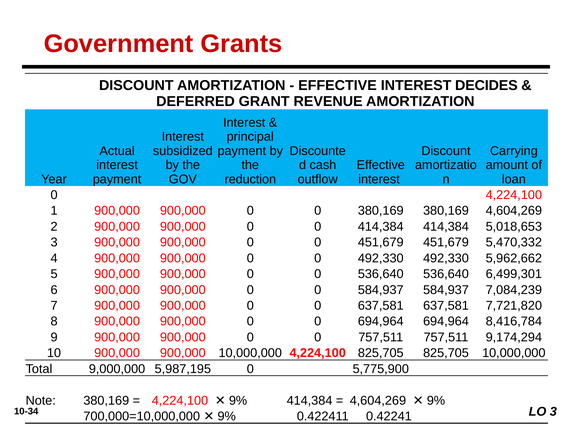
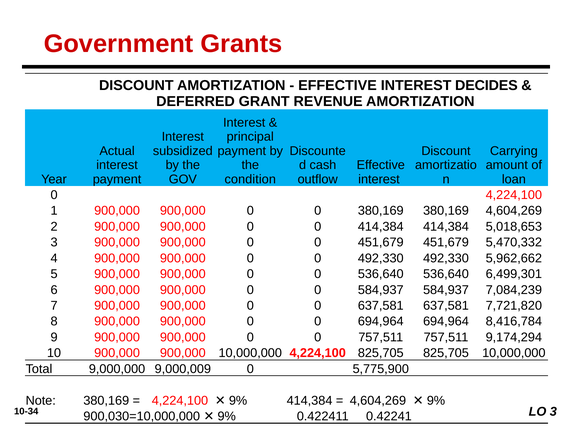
reduction: reduction -> condition (250, 179)
5,987,195: 5,987,195 -> 9,000,009 (183, 369)
700,000=10,000,000: 700,000=10,000,000 -> 900,030=10,000,000 (142, 416)
